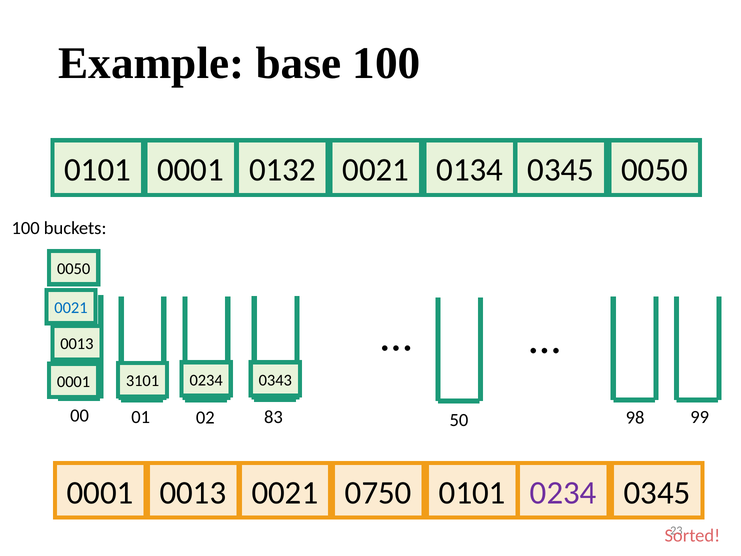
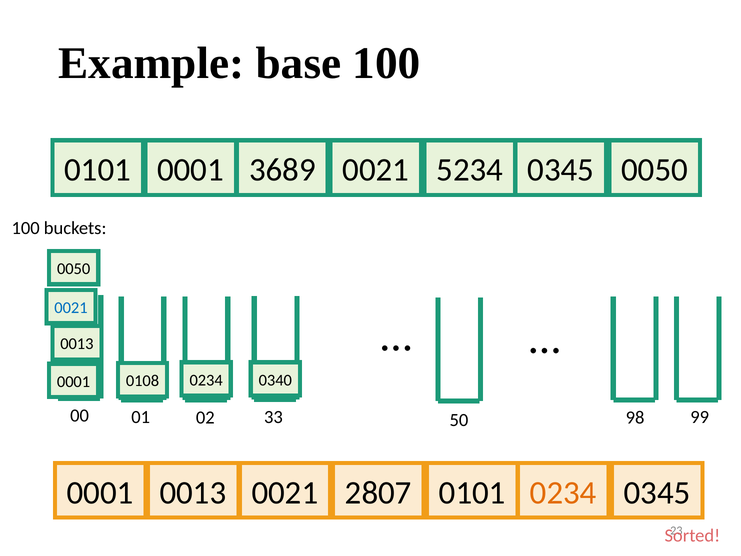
0132: 0132 -> 3689 (282, 170)
0134: 0134 -> 5234 (470, 170)
0343: 0343 -> 0340 (275, 380)
3101: 3101 -> 0108 (143, 381)
83: 83 -> 33 (273, 417)
0750: 0750 -> 2807 (378, 492)
0234 colour: purple -> orange (563, 492)
